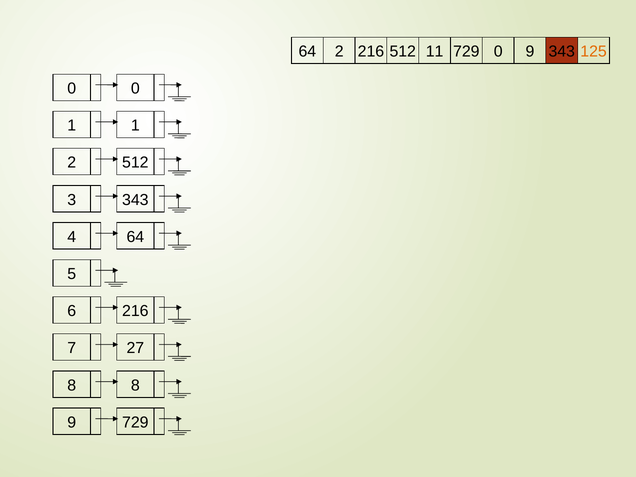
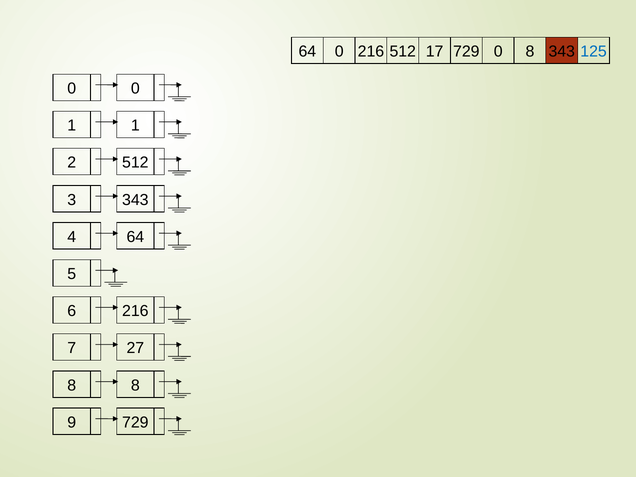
64 2: 2 -> 0 (339, 51)
11: 11 -> 17 (435, 51)
0 9: 9 -> 8 (530, 51)
125 colour: orange -> blue (594, 51)
